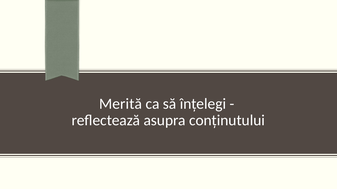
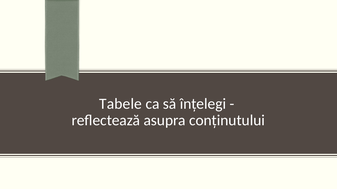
Merită: Merită -> Tabele (121, 104)
